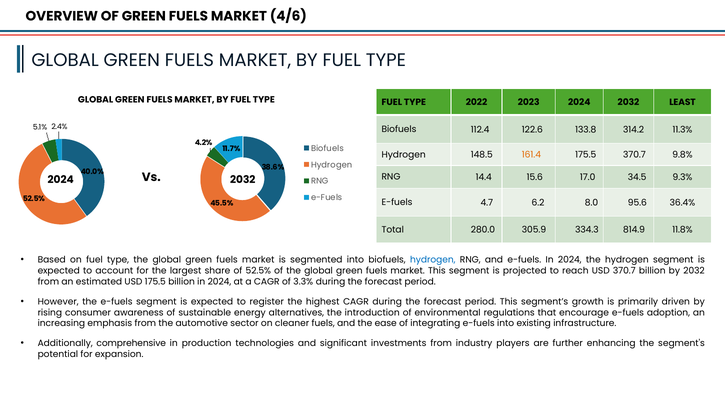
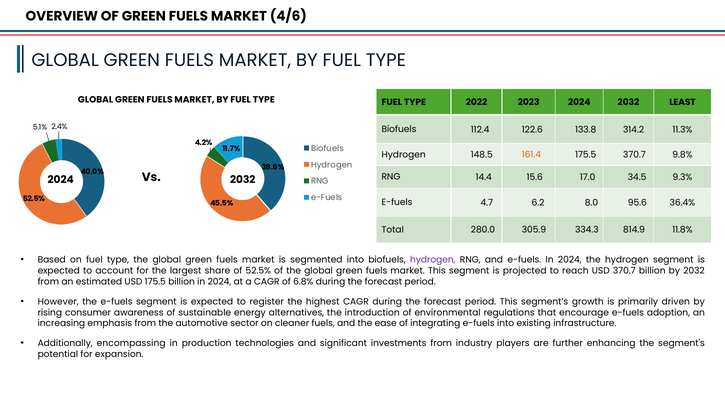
hydrogen colour: blue -> purple (433, 260)
3.3%: 3.3% -> 6.8% (303, 282)
comprehensive: comprehensive -> encompassing (131, 343)
